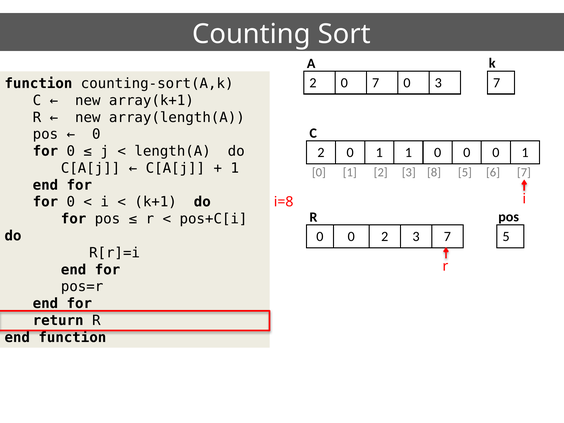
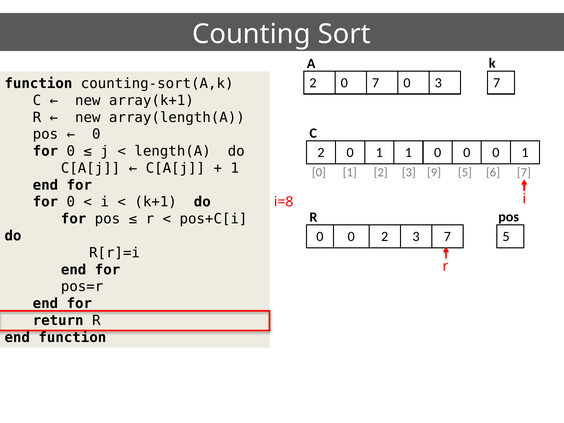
8: 8 -> 9 (434, 172)
